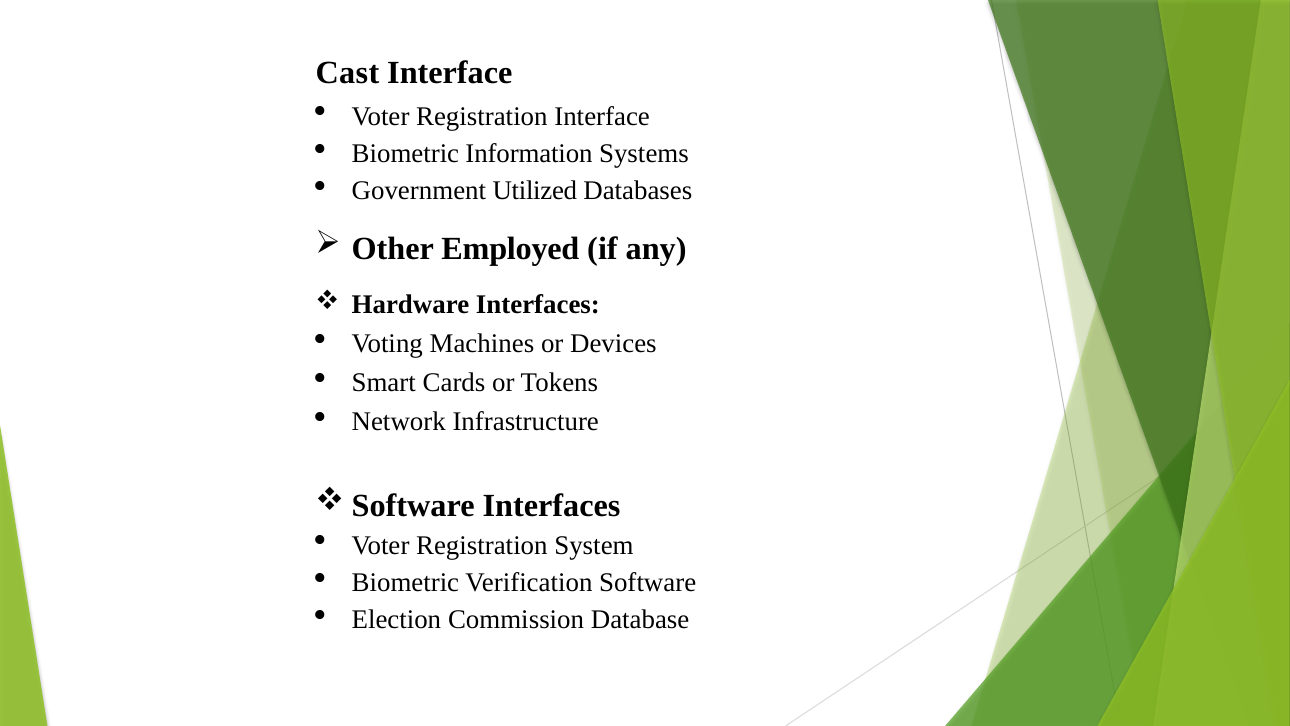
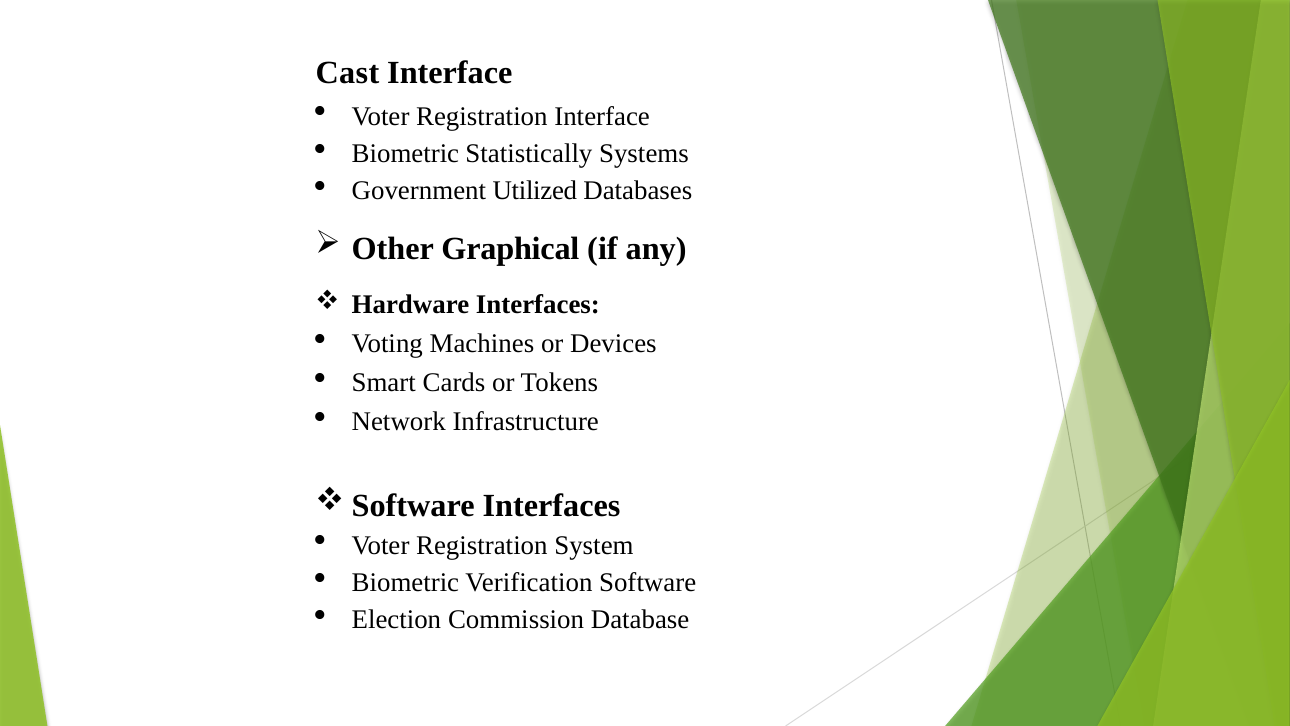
Information: Information -> Statistically (529, 153)
Employed: Employed -> Graphical (510, 248)
